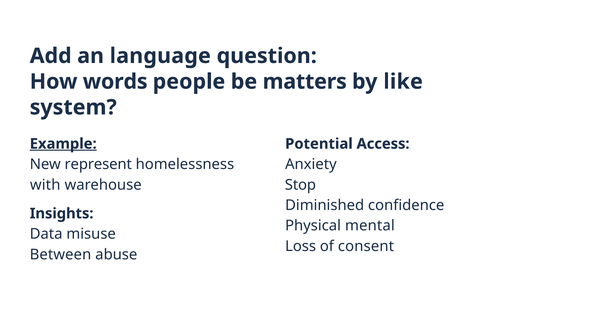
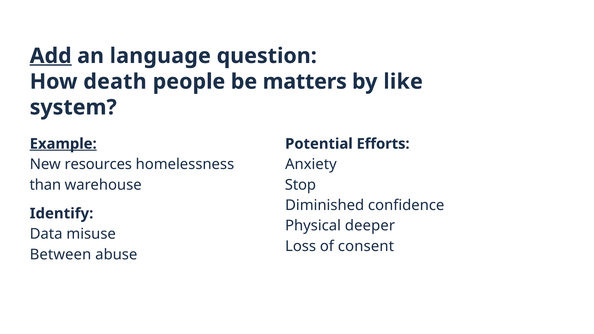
Add underline: none -> present (51, 56)
words: words -> death (115, 82)
Access: Access -> Efforts (383, 144)
represent: represent -> resources (98, 164)
with: with -> than (45, 185)
Insights: Insights -> Identify (62, 214)
mental: mental -> deeper (370, 226)
